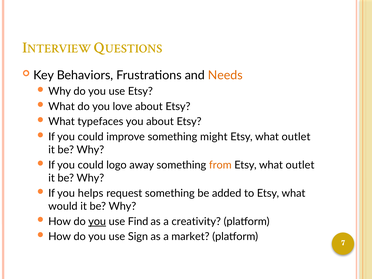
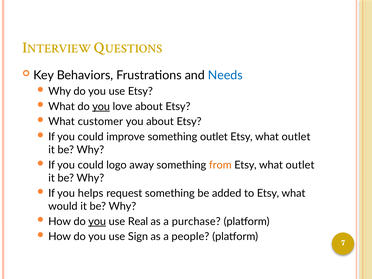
Needs colour: orange -> blue (225, 75)
you underline: none -> present (101, 106)
typefaces: typefaces -> customer (100, 122)
something might: might -> outlet (214, 137)
Find: Find -> Real (138, 221)
creativity: creativity -> purchase (196, 221)
market: market -> people (190, 237)
